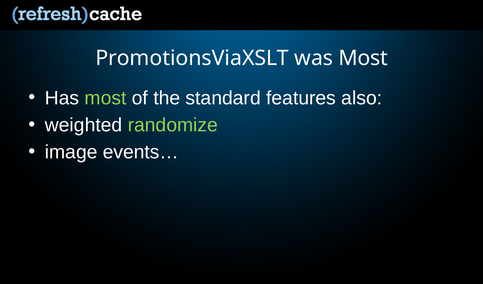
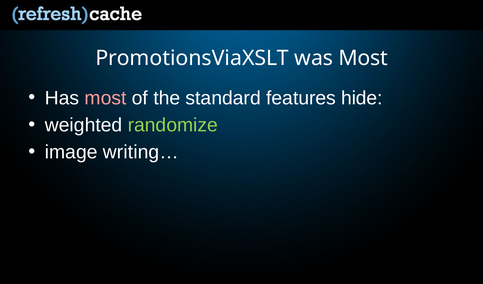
most colour: light green -> pink (106, 98)
also: also -> hide (362, 98)
events…: events… -> writing… (141, 152)
